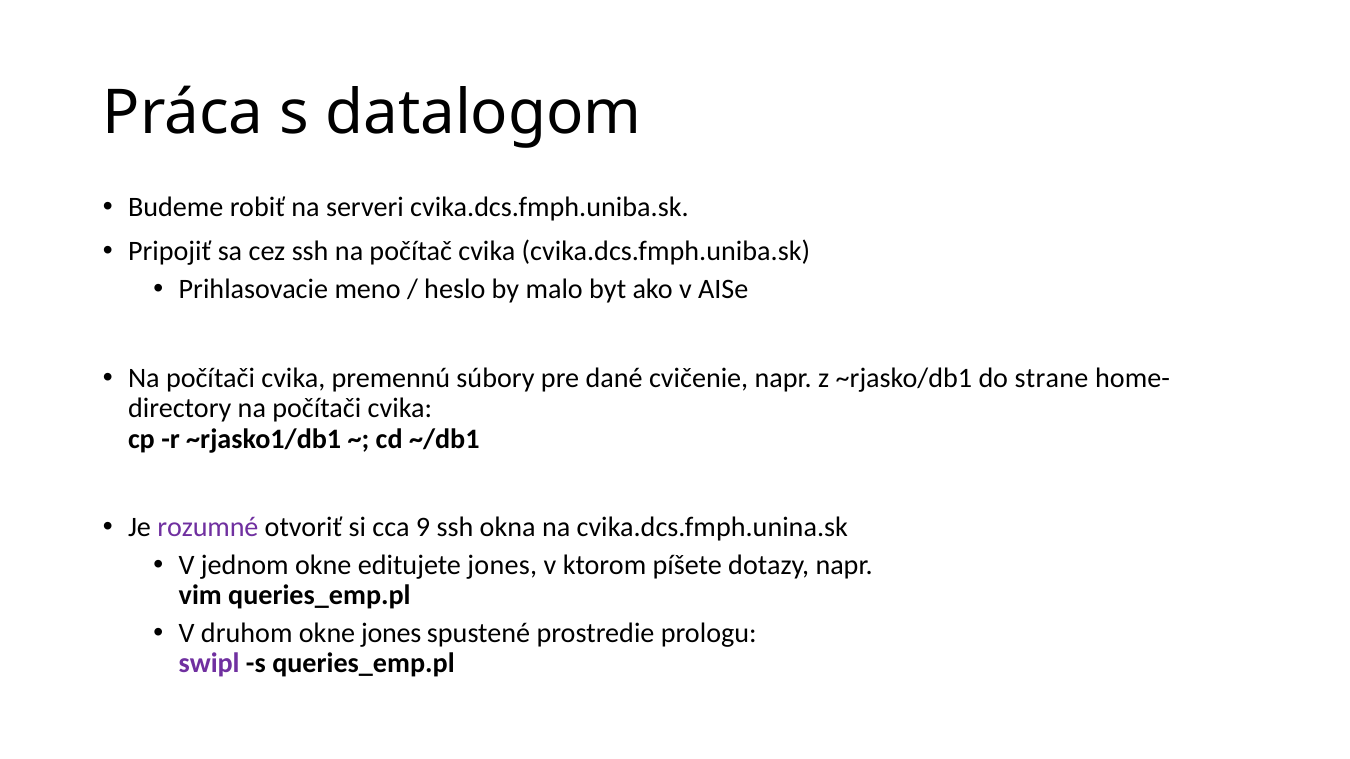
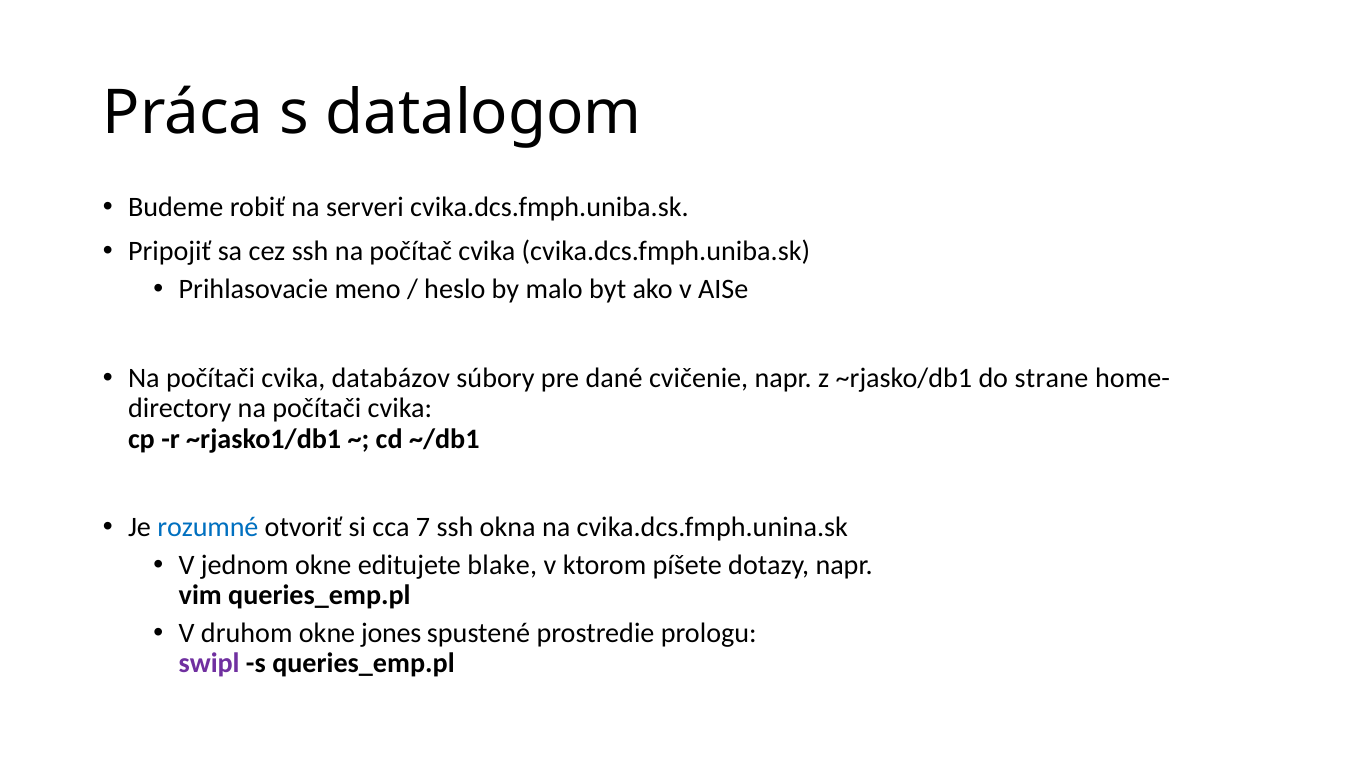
premennú: premennú -> databázov (391, 378)
rozumné colour: purple -> blue (208, 528)
9: 9 -> 7 (423, 528)
editujete jones: jones -> blake (502, 565)
